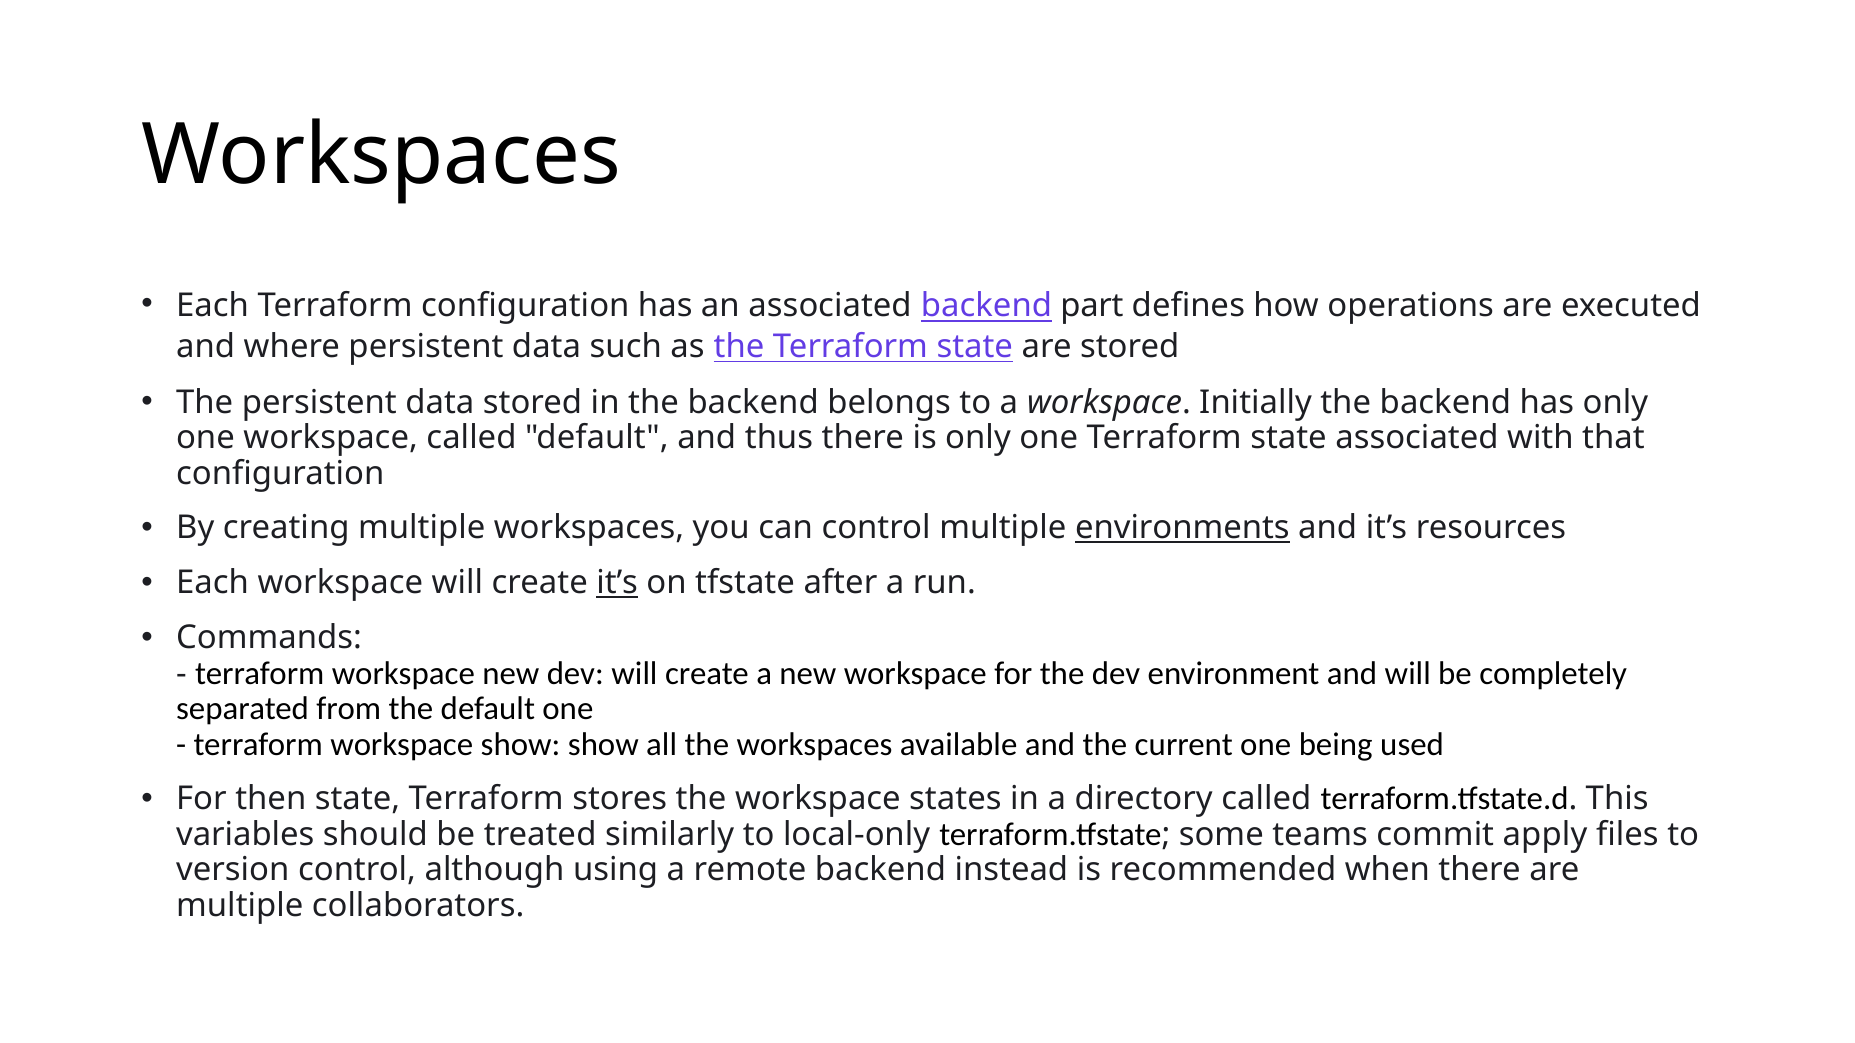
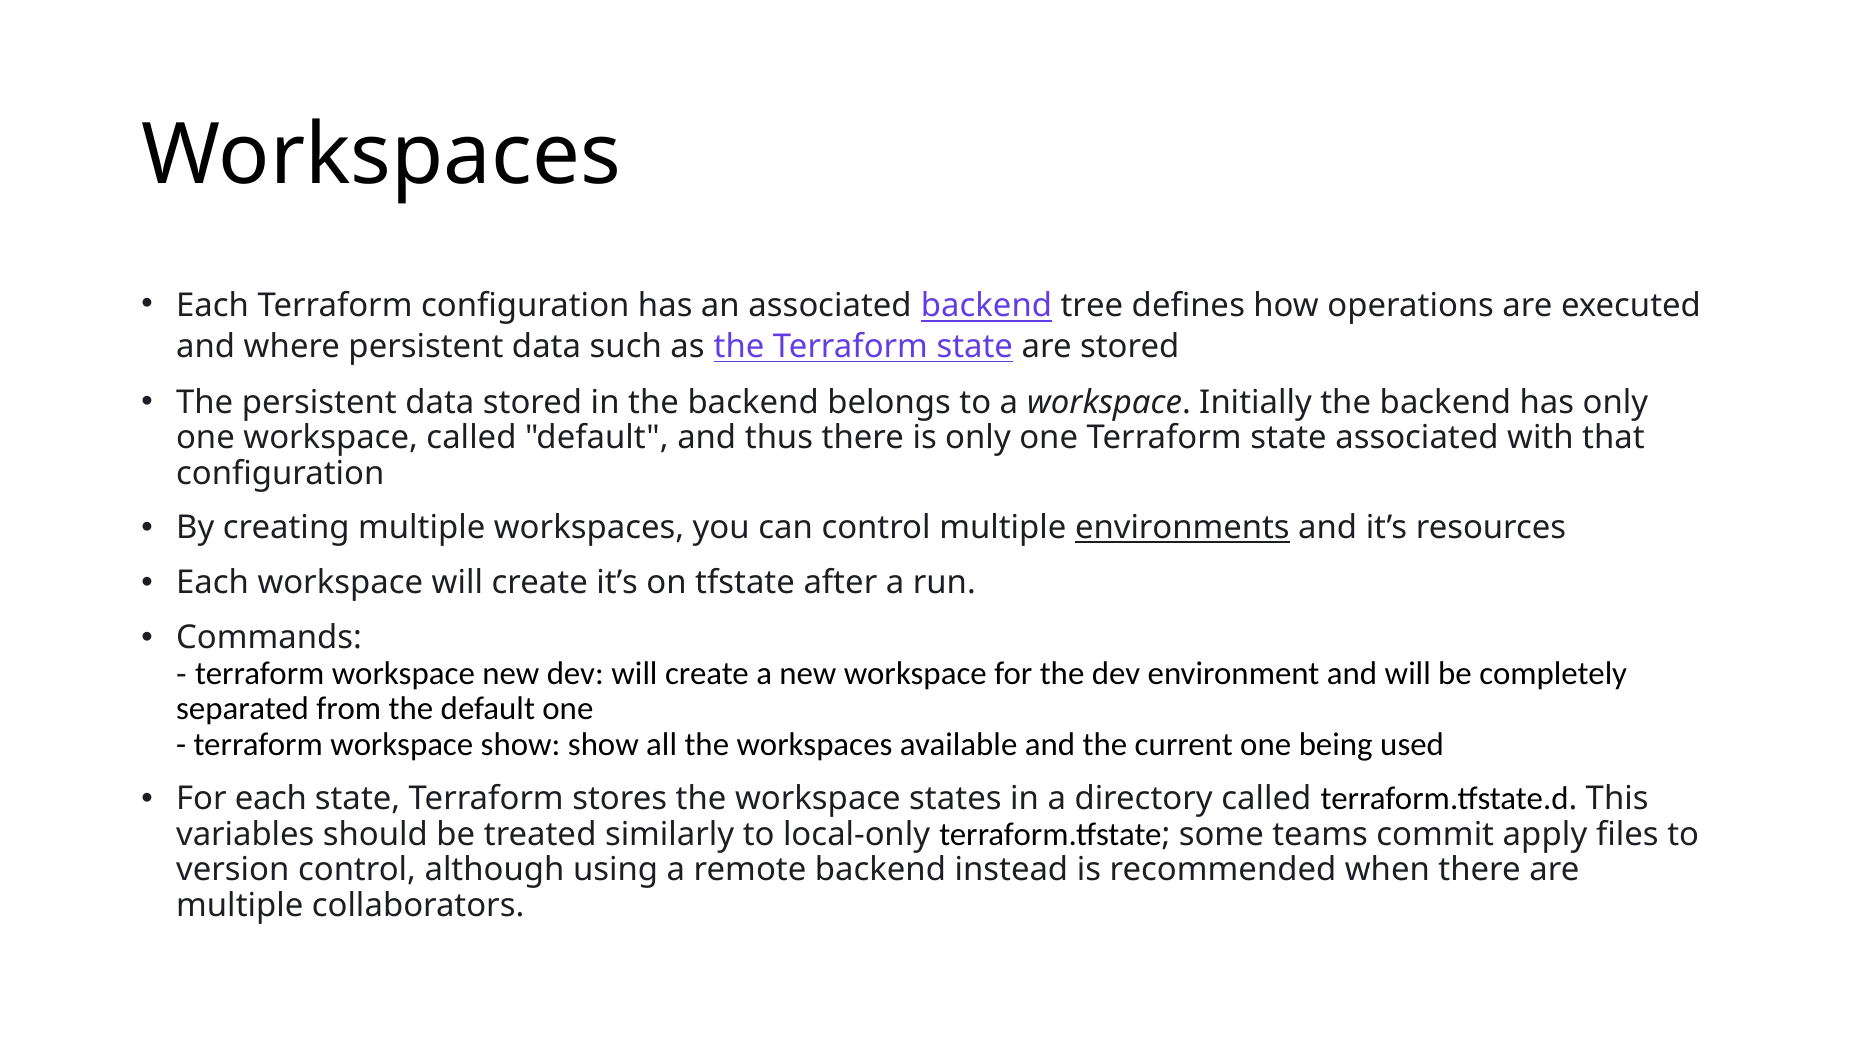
part: part -> tree (1092, 306)
it’s underline: present -> none (617, 583)
For then: then -> each (271, 799)
